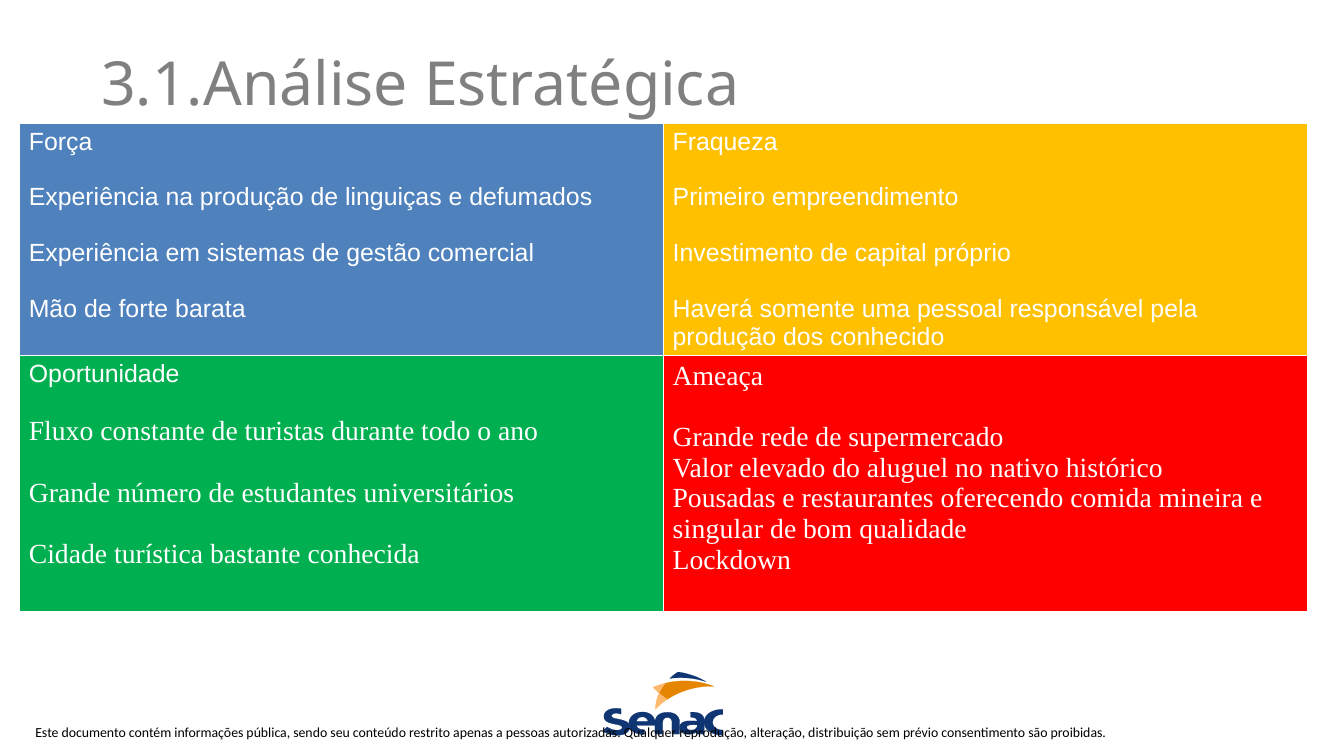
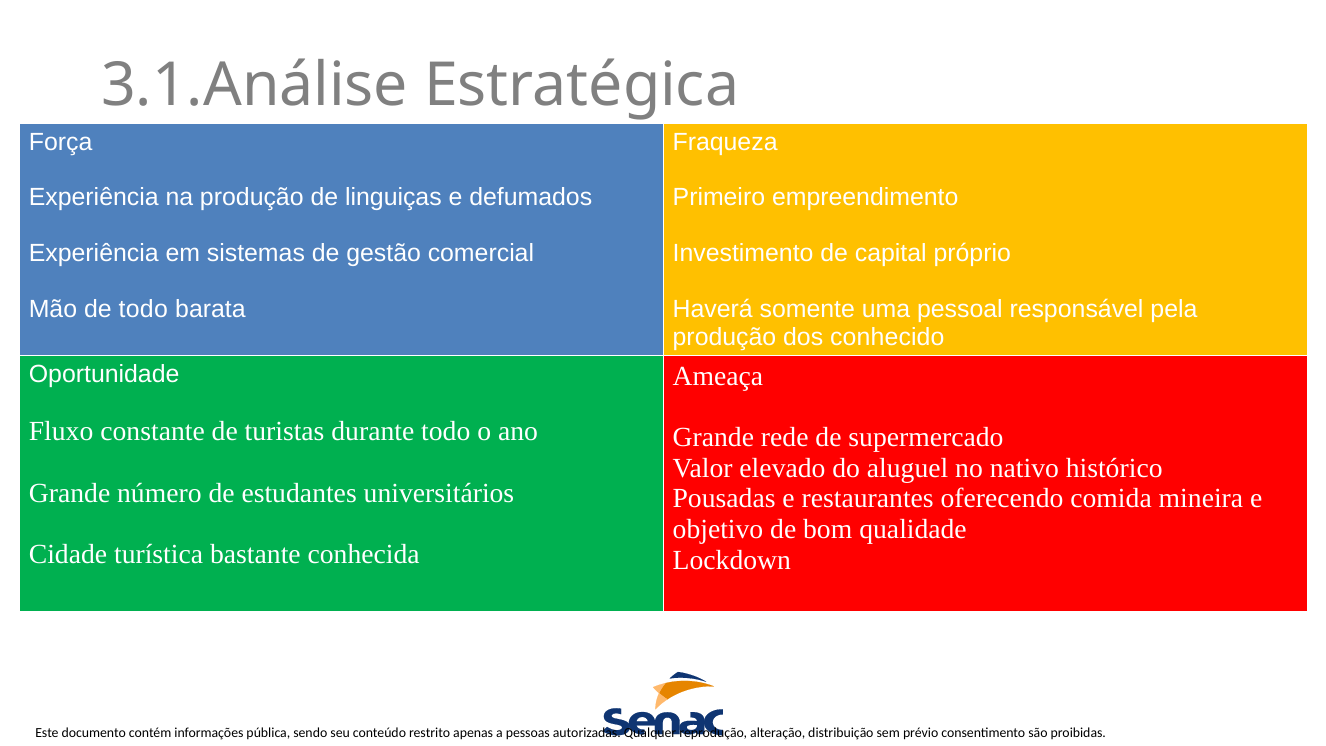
de forte: forte -> todo (143, 309)
singular: singular -> objetivo (718, 529)
